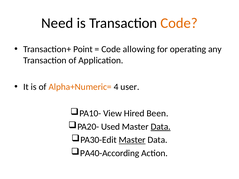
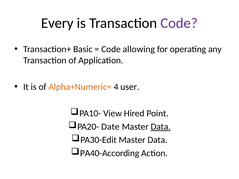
Need: Need -> Every (57, 23)
Code colour: orange -> purple (179, 23)
Point: Point -> Basic (83, 49)
Been: Been -> Point (158, 114)
Used: Used -> Date (110, 127)
Master underline: present -> none (132, 140)
